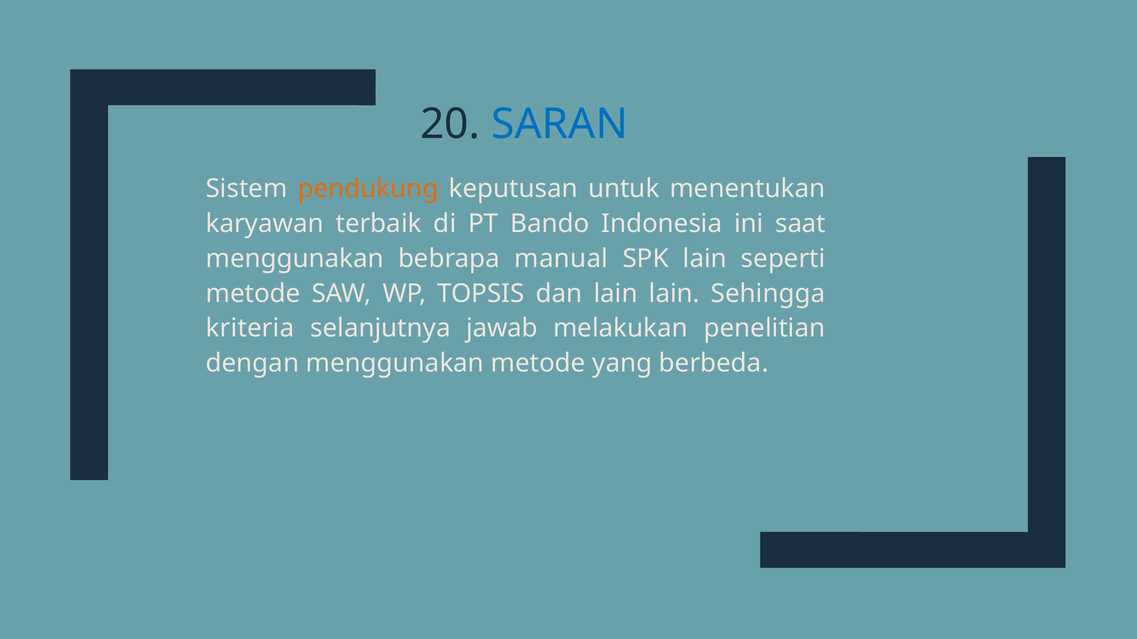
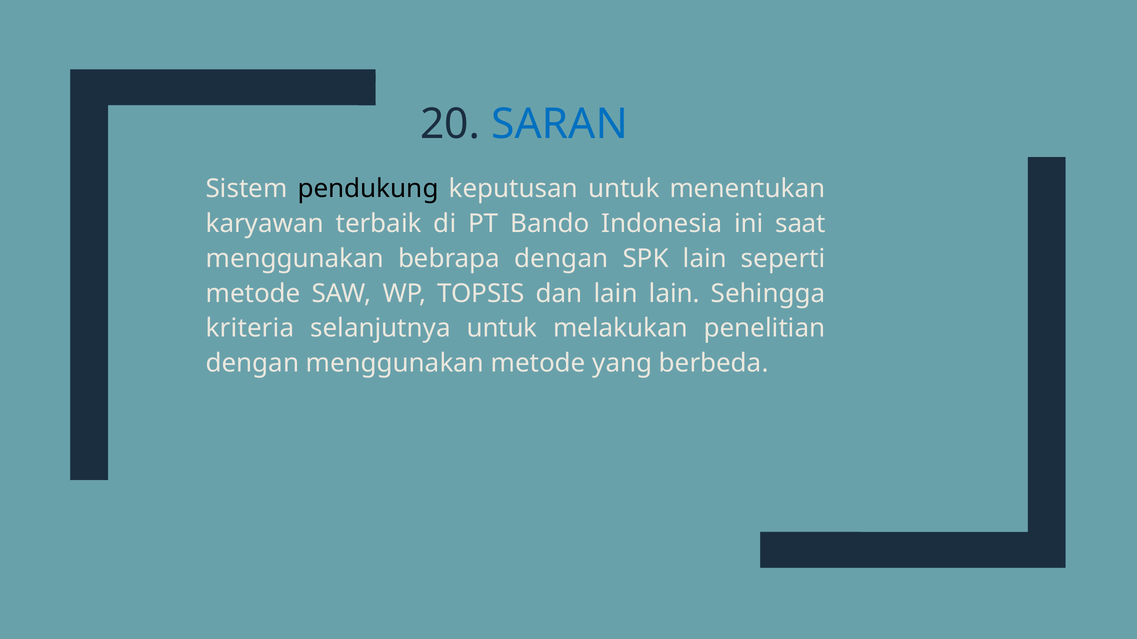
pendukung colour: orange -> black (368, 189)
bebrapa manual: manual -> dengan (561, 259)
selanjutnya jawab: jawab -> untuk (502, 329)
